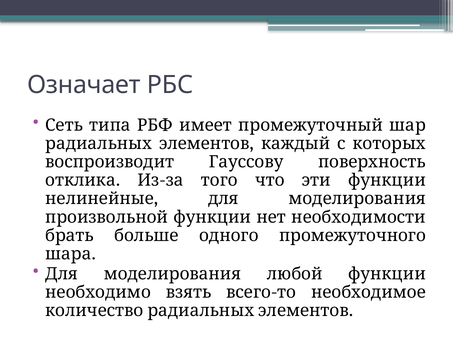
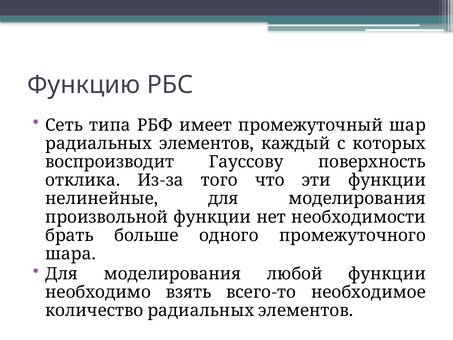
Означает: Означает -> Функцию (84, 85)
